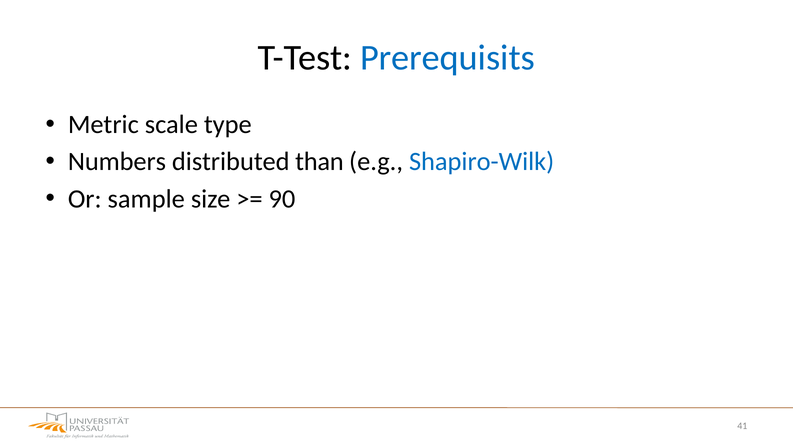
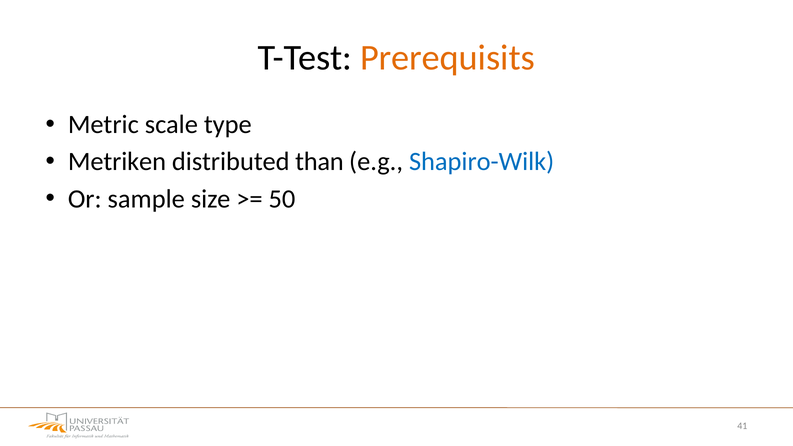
Prerequisits colour: blue -> orange (448, 58)
Numbers: Numbers -> Metriken (117, 162)
90: 90 -> 50 (282, 199)
